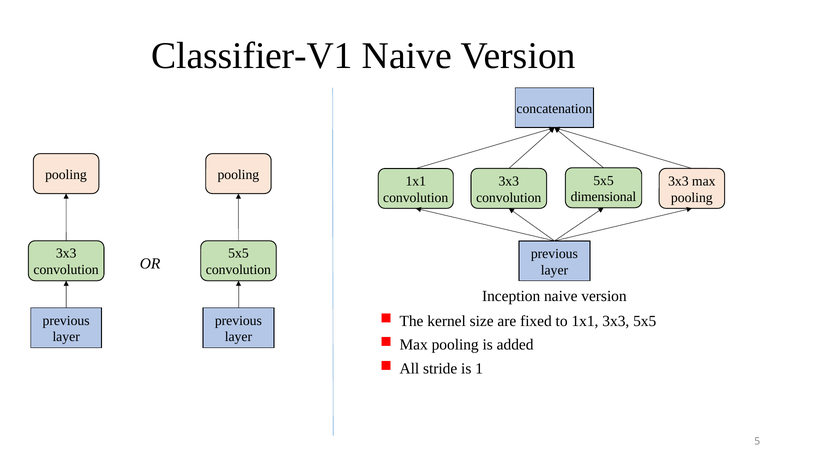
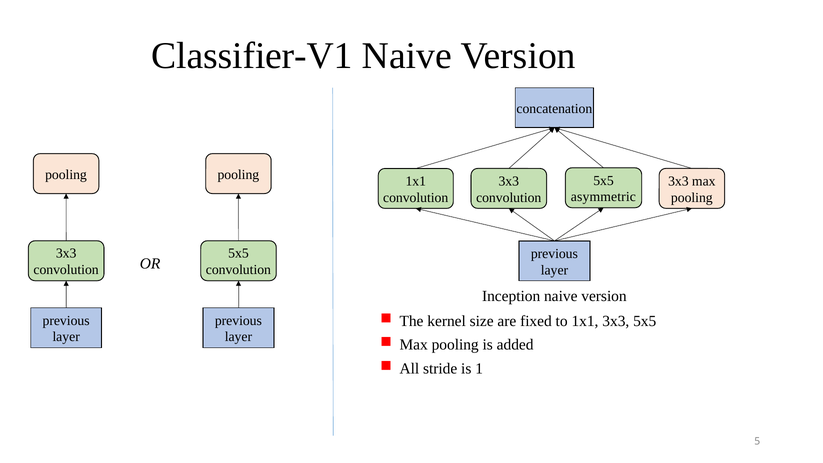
dimensional: dimensional -> asymmetric (603, 197)
